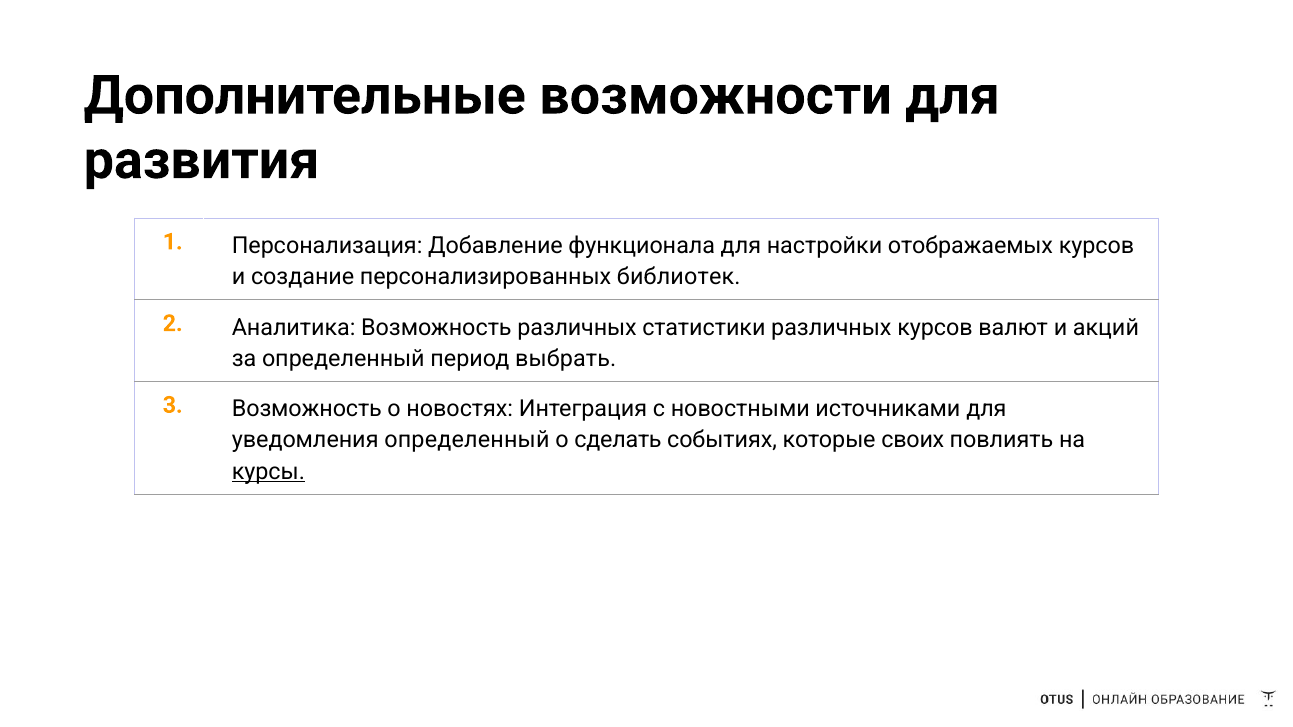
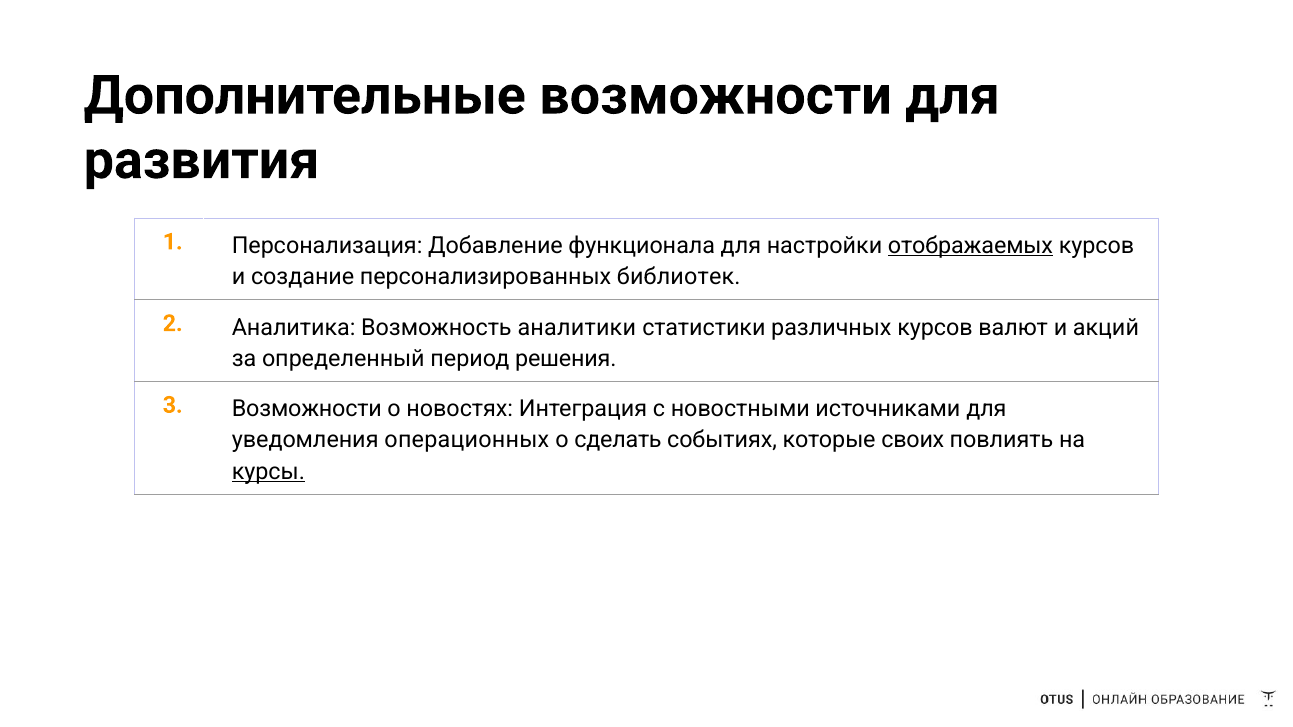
отображаемых underline: none -> present (970, 246)
Возможность различных: различных -> аналитики (577, 328)
выбрать: выбрать -> решения (566, 359)
3 Возможность: Возможность -> Возможности (307, 409)
уведомления определенный: определенный -> операционных (467, 440)
